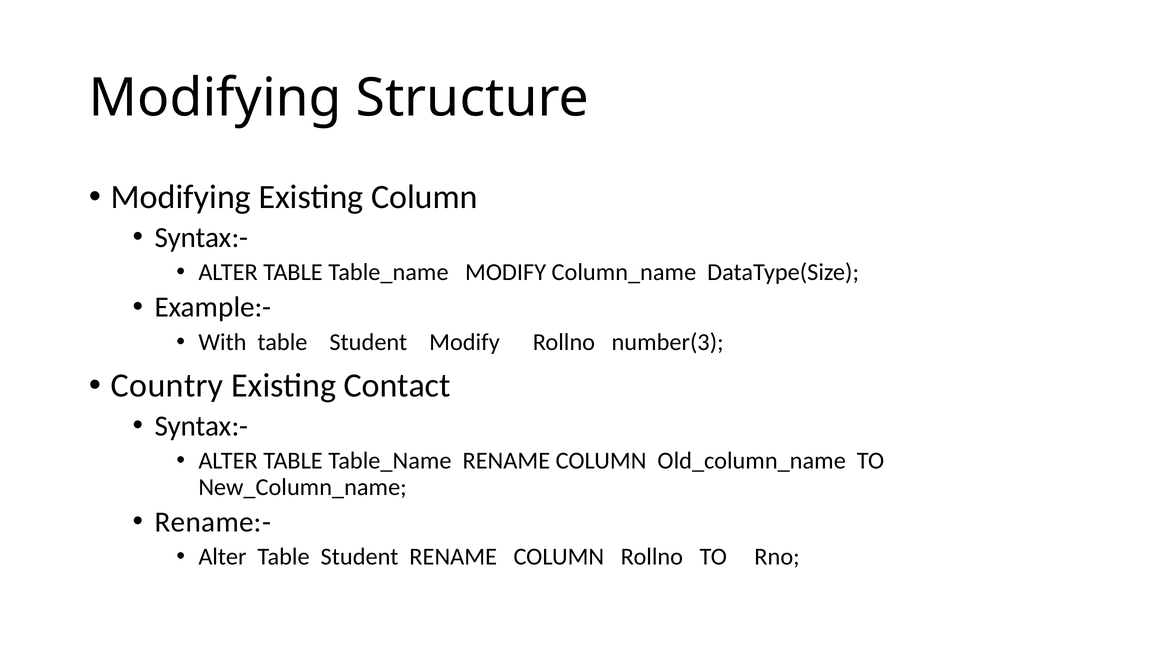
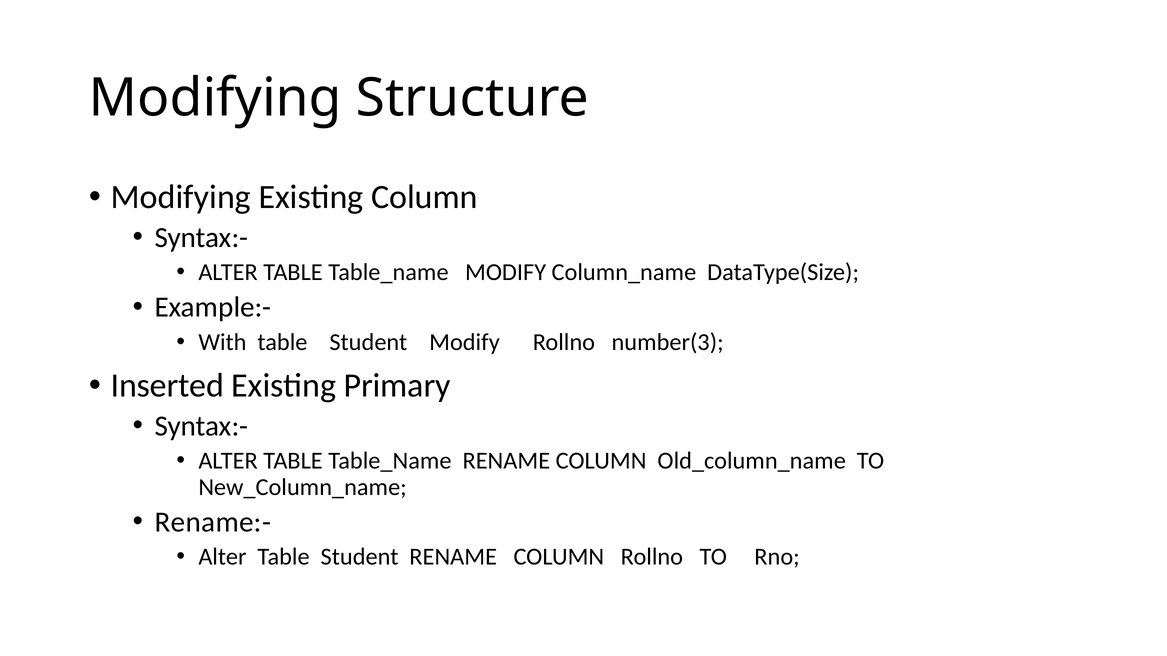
Country: Country -> Inserted (167, 386)
Contact: Contact -> Primary (397, 386)
